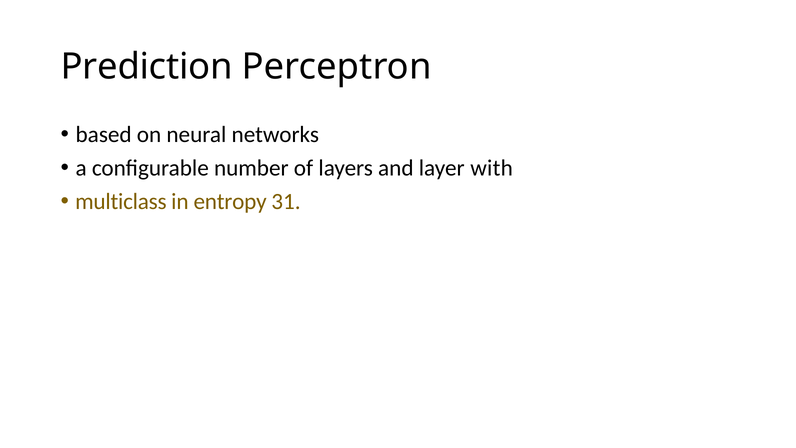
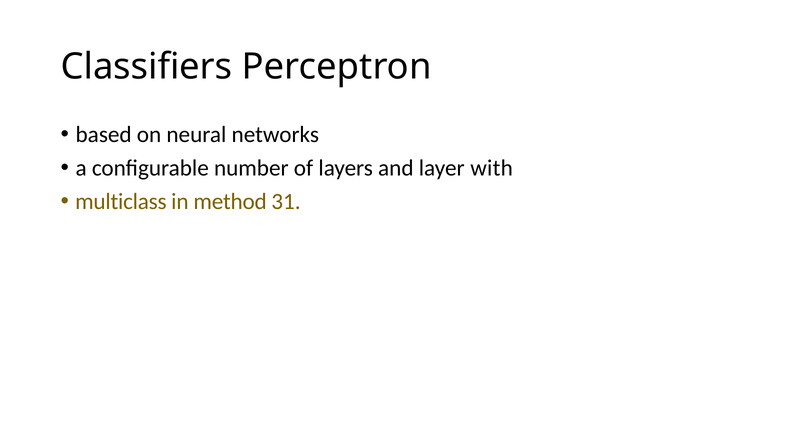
Prediction: Prediction -> Classifiers (147, 67)
entropy: entropy -> method (230, 201)
